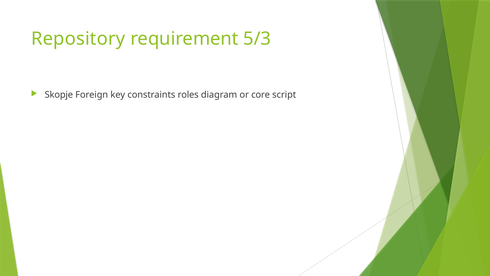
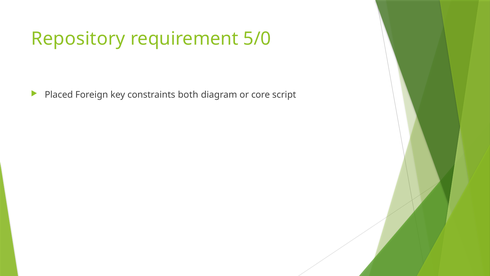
5/3: 5/3 -> 5/0 (257, 39)
Skopje: Skopje -> Placed (59, 95)
roles: roles -> both (188, 95)
